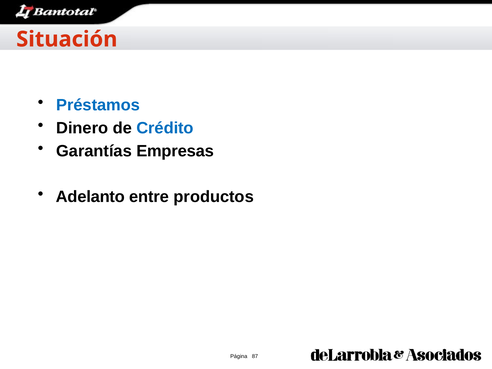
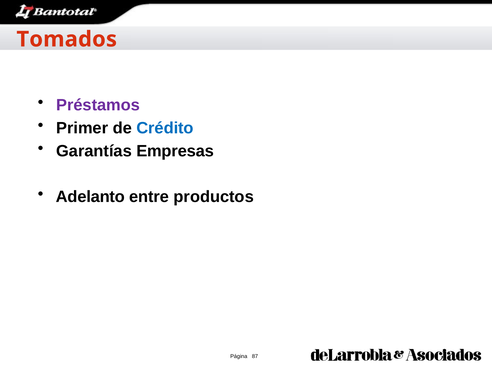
Situación: Situación -> Tomados (67, 39)
Préstamos colour: blue -> purple (98, 105)
Dinero: Dinero -> Primer (82, 128)
